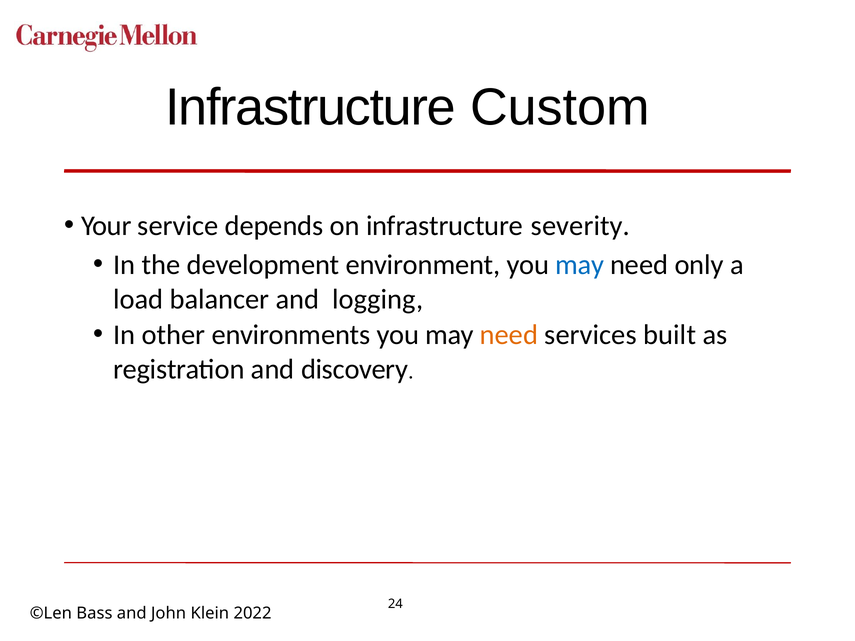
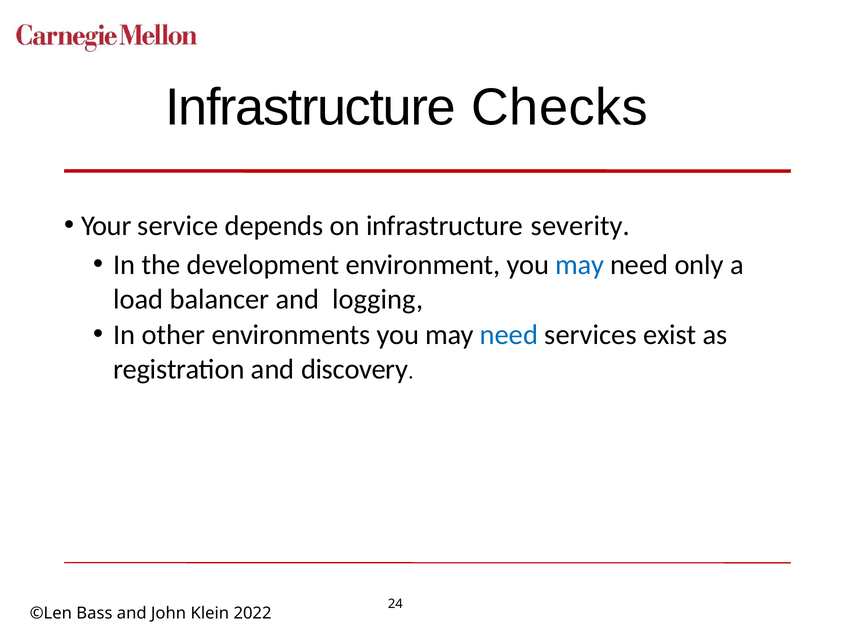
Custom: Custom -> Checks (560, 108)
need colour: orange -> blue (509, 335)
built: built -> exist (670, 335)
